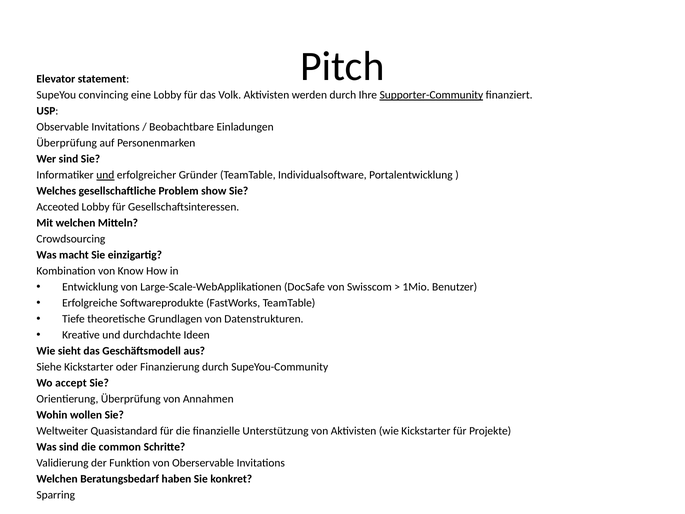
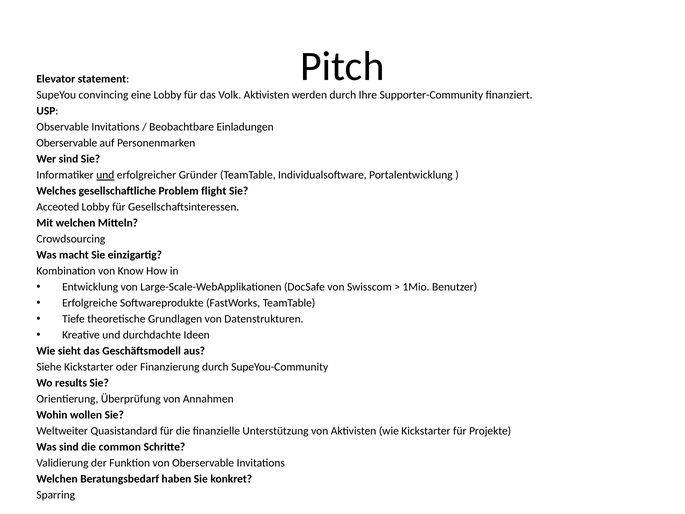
Supporter-Community underline: present -> none (431, 95)
Überprüfung: Überprüfung -> Oberservable (67, 143)
show: show -> flight (214, 191)
accept: accept -> results (71, 383)
